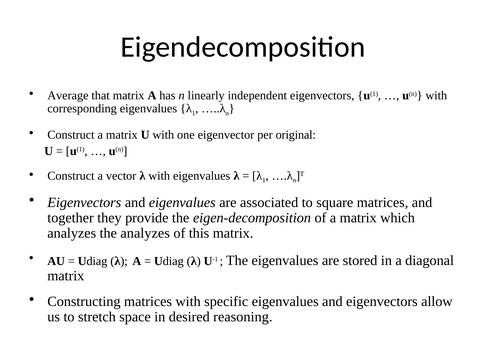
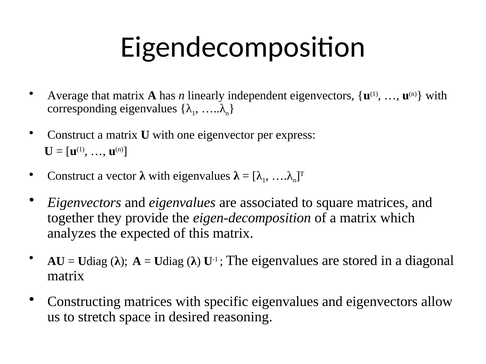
original: original -> express (296, 135)
the analyzes: analyzes -> expected (145, 233)
